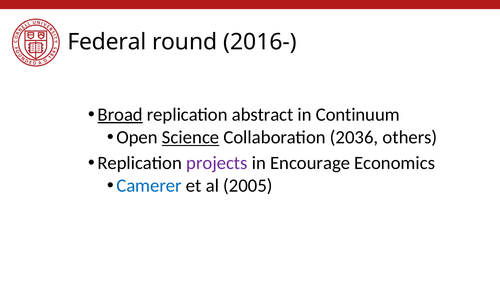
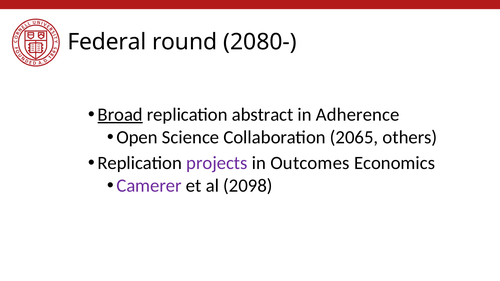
2016-: 2016- -> 2080- (260, 42)
Continuum: Continuum -> Adherence (358, 115)
Science underline: present -> none (191, 138)
2036: 2036 -> 2065 (354, 138)
Encourage: Encourage -> Outcomes (310, 163)
Camerer colour: blue -> purple (149, 186)
2005: 2005 -> 2098 (248, 186)
